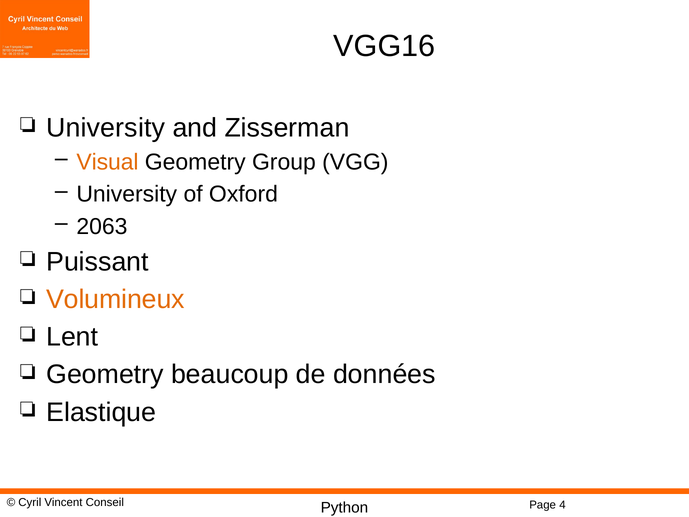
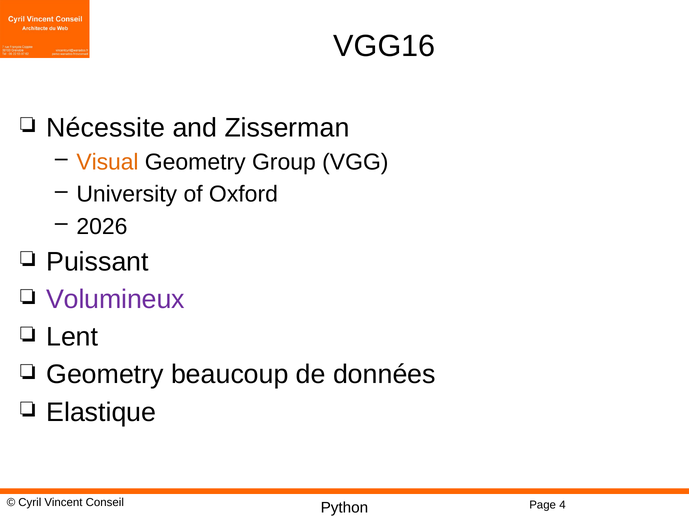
University: University -> Nécessite (106, 128)
2063: 2063 -> 2026 (102, 226)
Volumineux colour: orange -> purple (115, 299)
